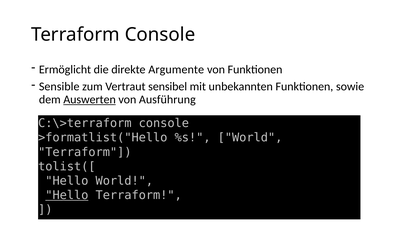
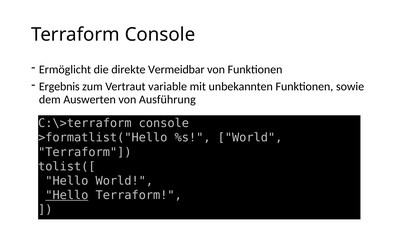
Argumente: Argumente -> Vermeidbar (176, 69)
Sensible: Sensible -> Ergebnis (59, 87)
sensibel: sensibel -> variable (168, 87)
Auswerten underline: present -> none (90, 99)
